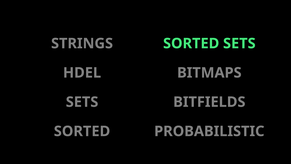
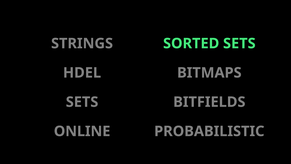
SORTED: SORTED -> ONLINE (82, 131)
